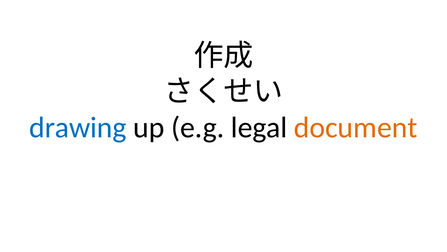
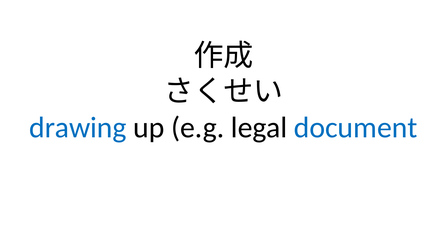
document colour: orange -> blue (356, 127)
